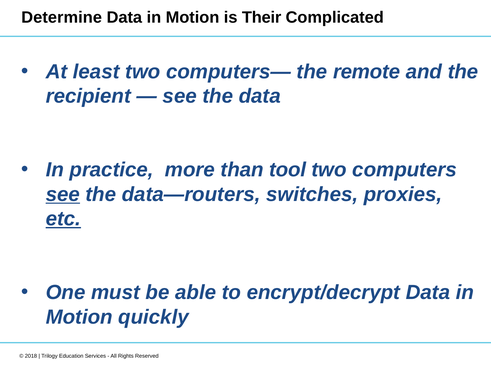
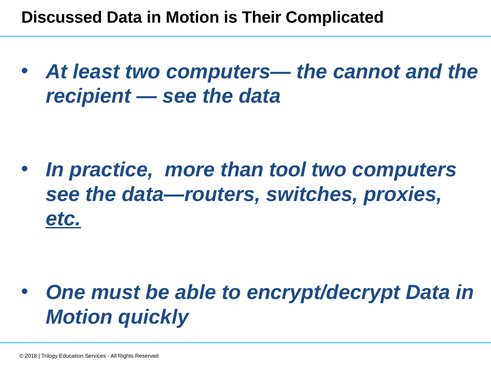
Determine: Determine -> Discussed (62, 17)
remote: remote -> cannot (367, 72)
see underline: present -> none (63, 195)
